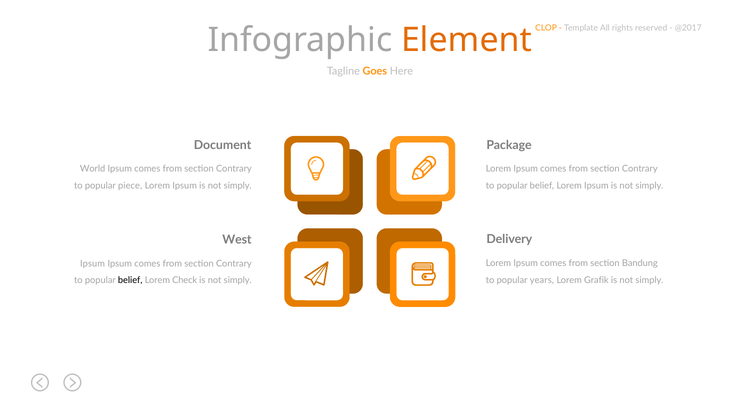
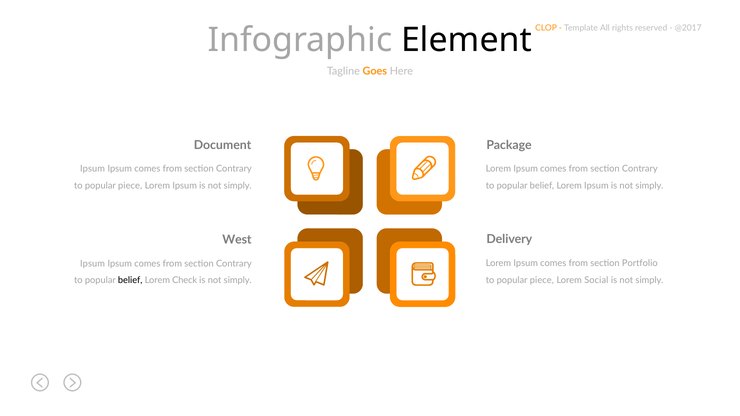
Element colour: orange -> black (466, 40)
World: World -> Ipsum (92, 169)
Bandung: Bandung -> Portfolio (640, 264)
years: years -> piece (542, 280)
Grafik: Grafik -> Social (596, 280)
